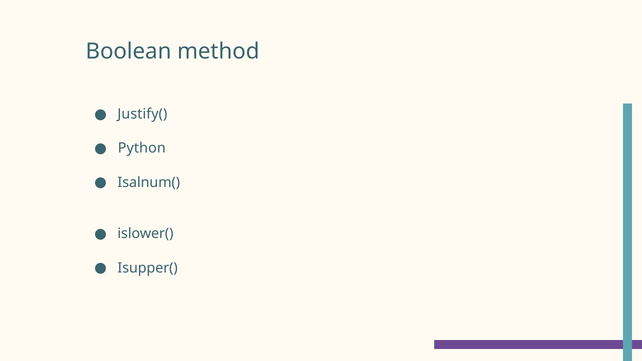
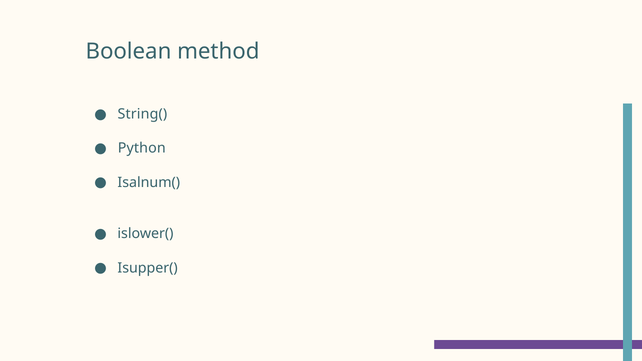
Justify(: Justify( -> String( (142, 114)
